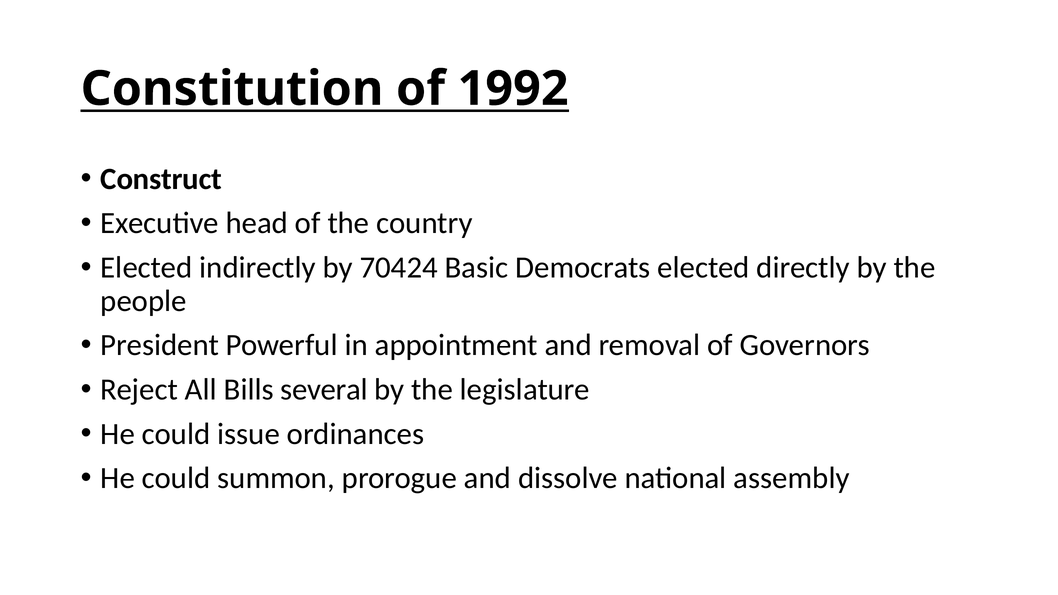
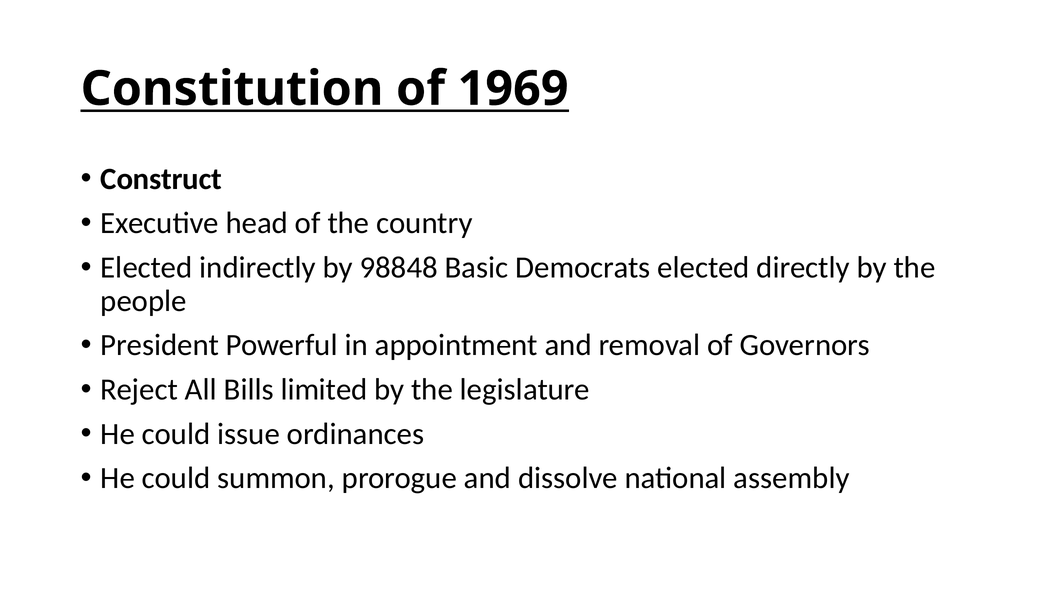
1992: 1992 -> 1969 (513, 89)
70424: 70424 -> 98848 (399, 268)
several: several -> limited (324, 390)
